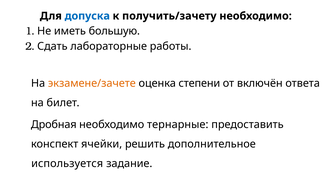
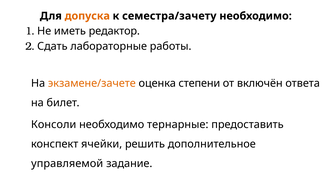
допуска colour: blue -> orange (87, 16)
получить/зачету: получить/зачету -> семестра/зачету (169, 16)
большую: большую -> редактор (114, 31)
Дробная: Дробная -> Консоли (54, 124)
используется: используется -> управляемой (67, 163)
